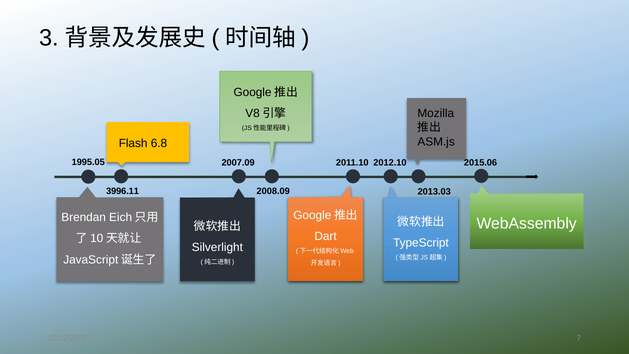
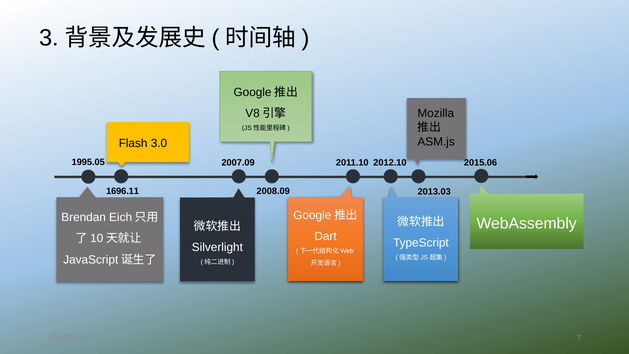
6.8: 6.8 -> 3.0 (159, 143)
3996.11: 3996.11 -> 1696.11 (123, 191)
